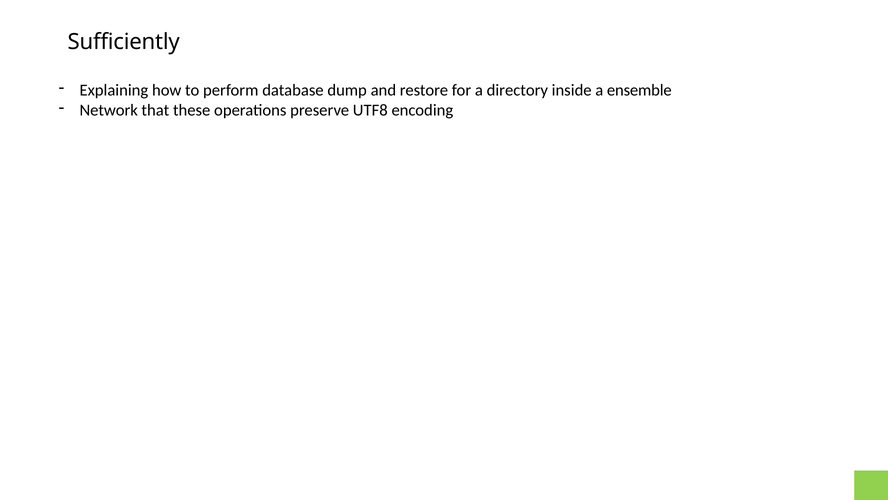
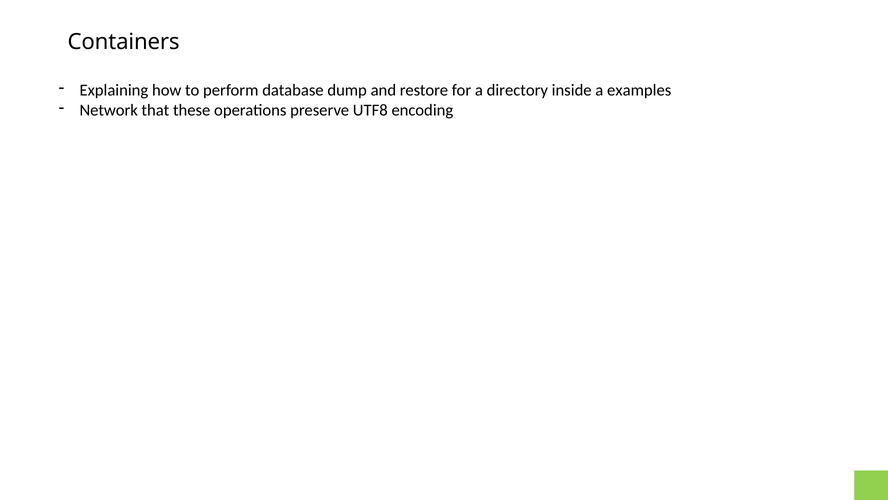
Sufficiently: Sufficiently -> Containers (124, 42)
ensemble: ensemble -> examples (639, 90)
